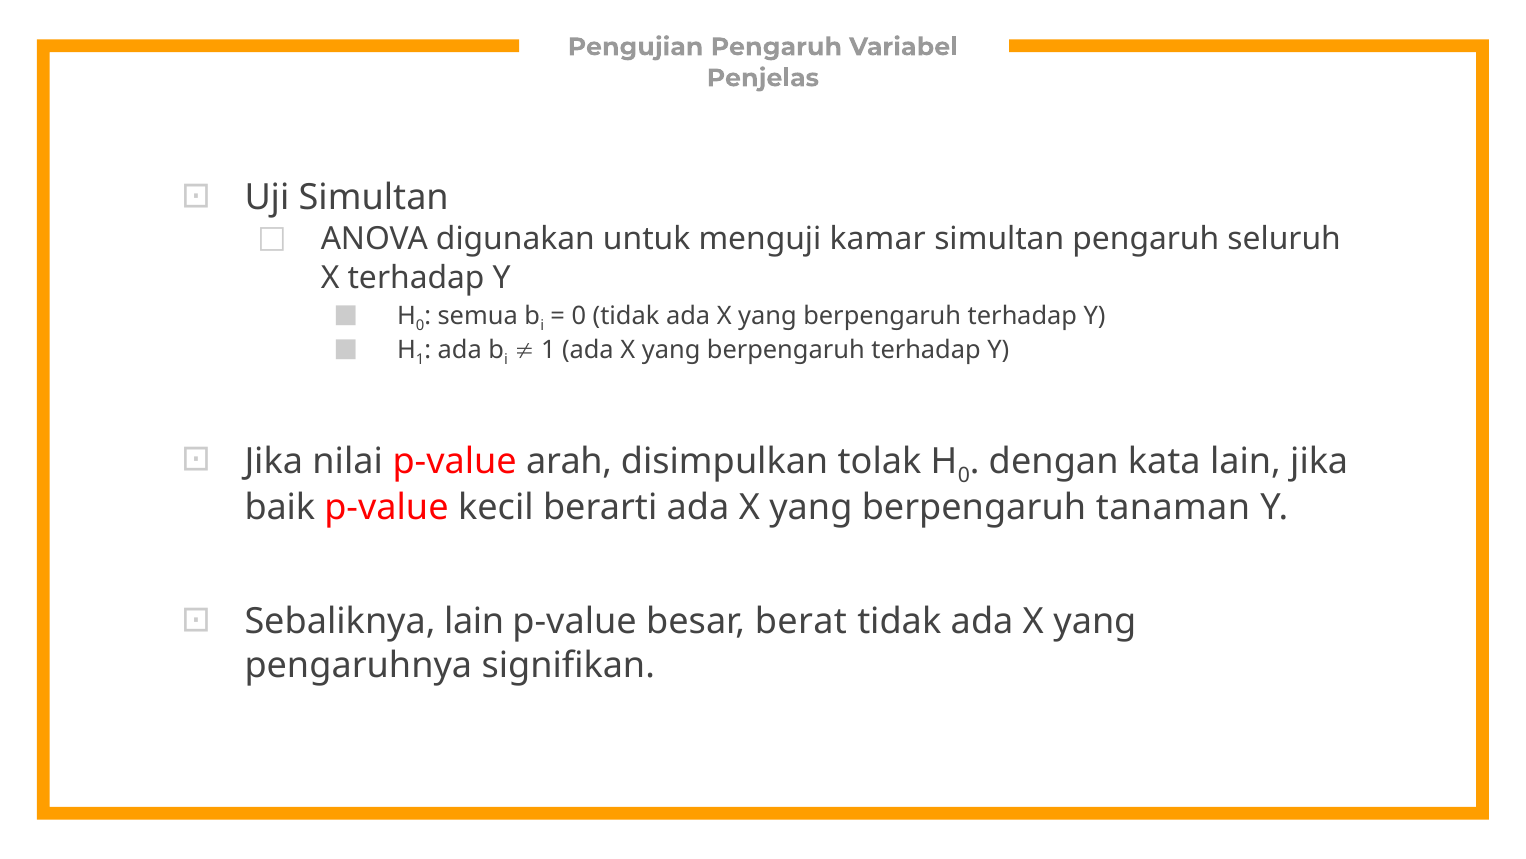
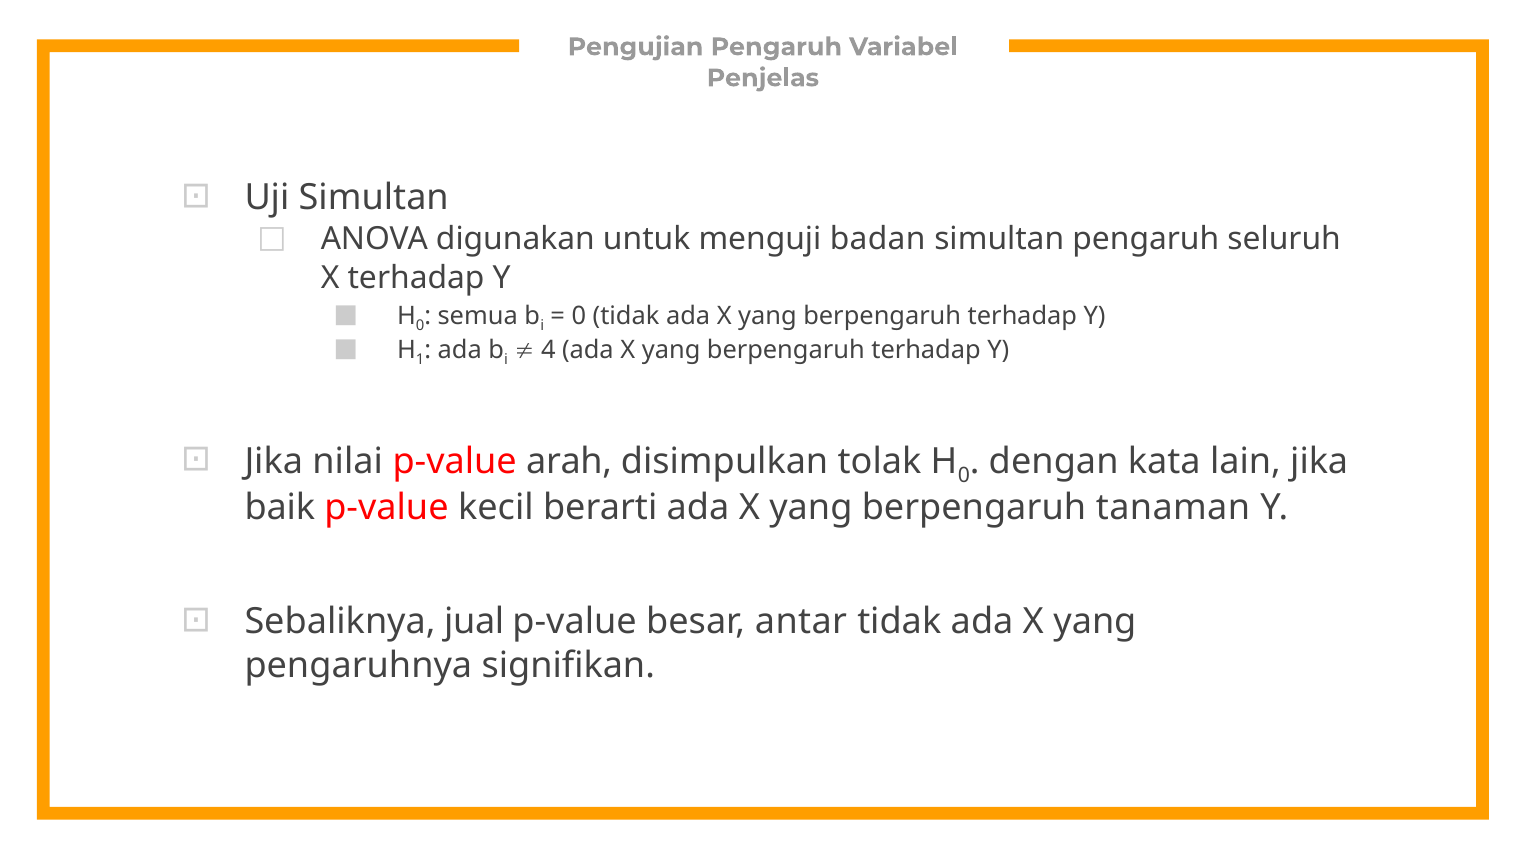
kamar: kamar -> badan (878, 239)
1: 1 -> 4 (548, 350)
Sebaliknya lain: lain -> jual (474, 621)
berat: berat -> antar (801, 621)
